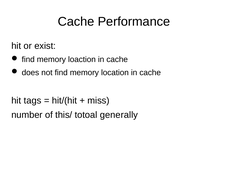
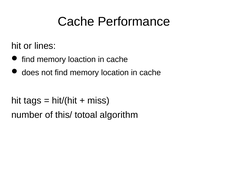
exist: exist -> lines (45, 46)
generally: generally -> algorithm (119, 115)
